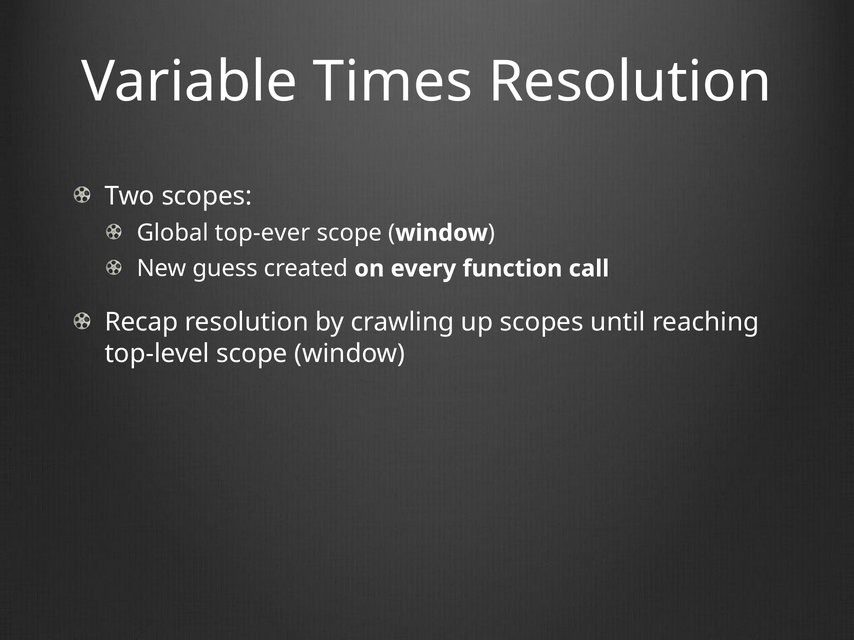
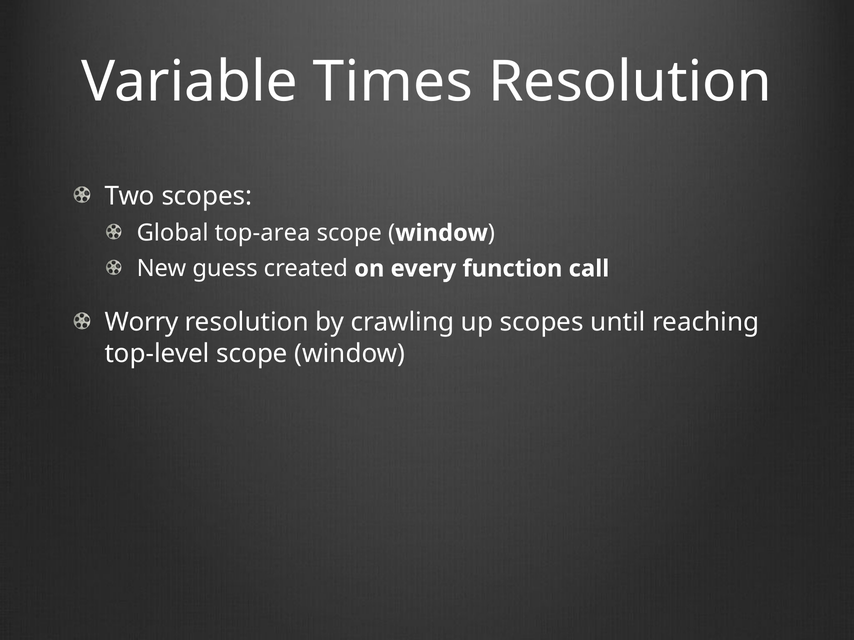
top-ever: top-ever -> top-area (263, 233)
Recap: Recap -> Worry (141, 323)
